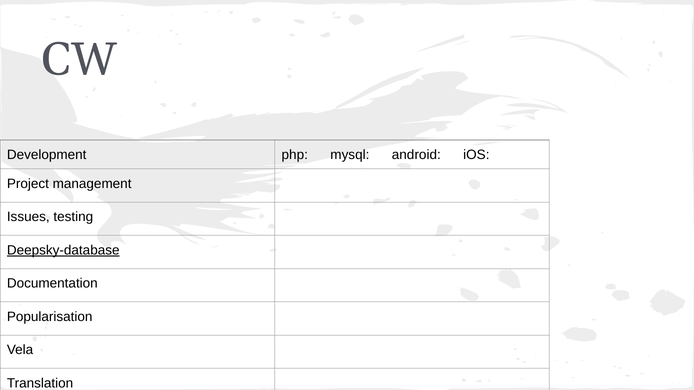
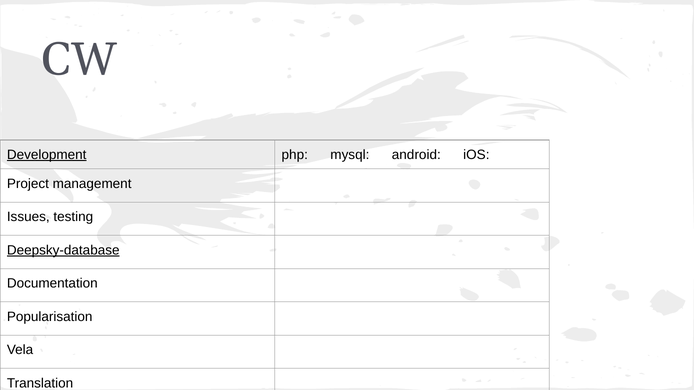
Development underline: none -> present (47, 155)
